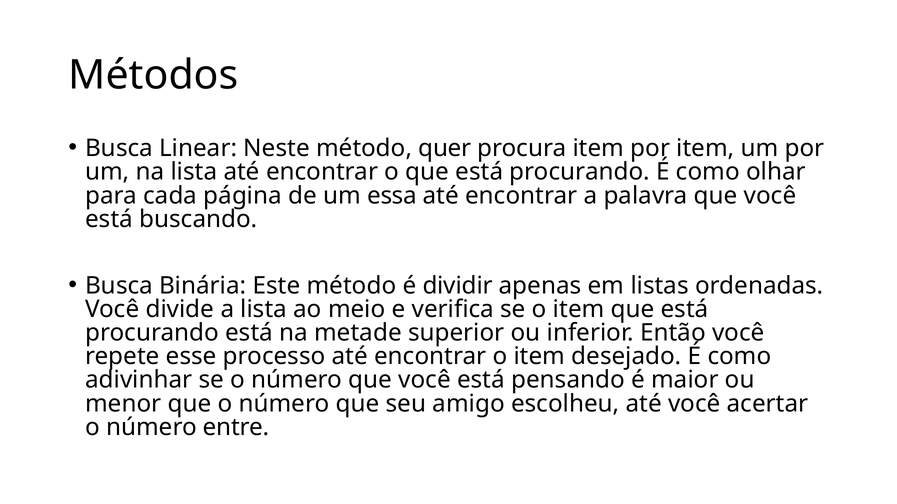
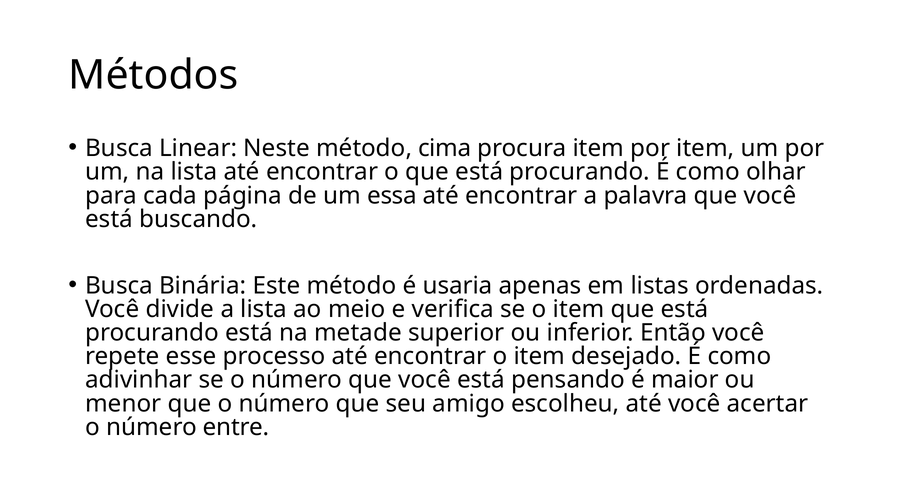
quer: quer -> cima (445, 149)
dividir: dividir -> usaria (458, 286)
